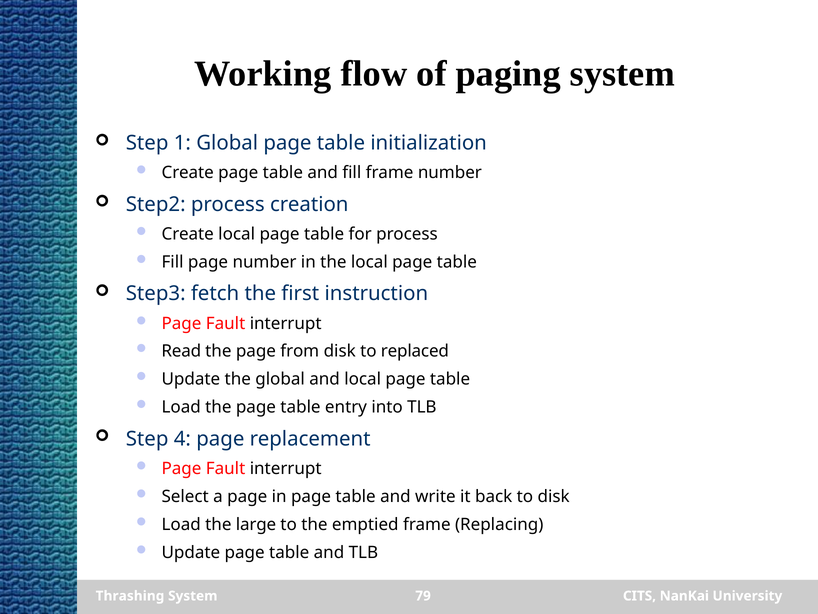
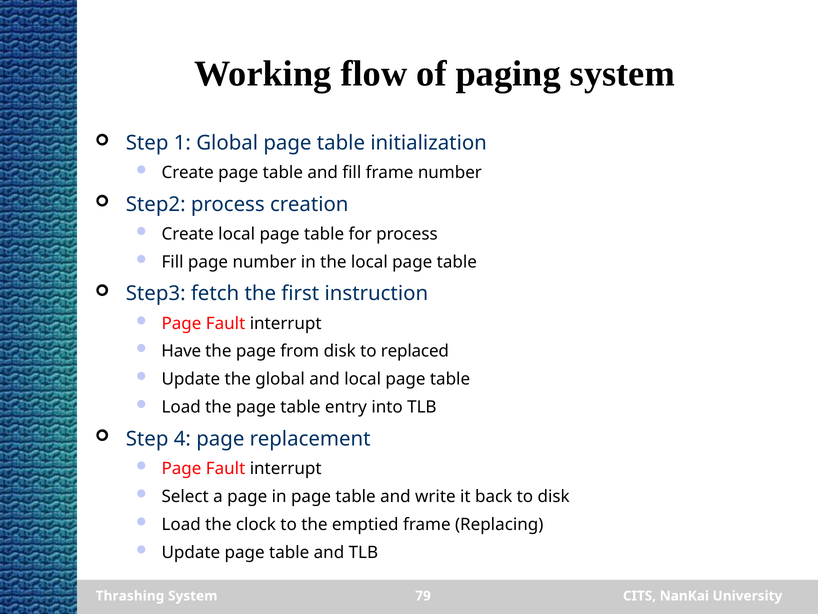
Read: Read -> Have (181, 351)
large: large -> clock (256, 524)
